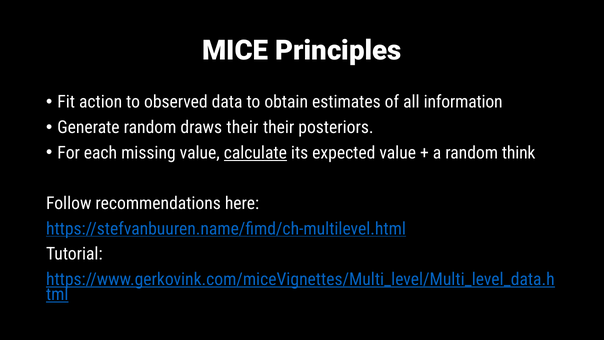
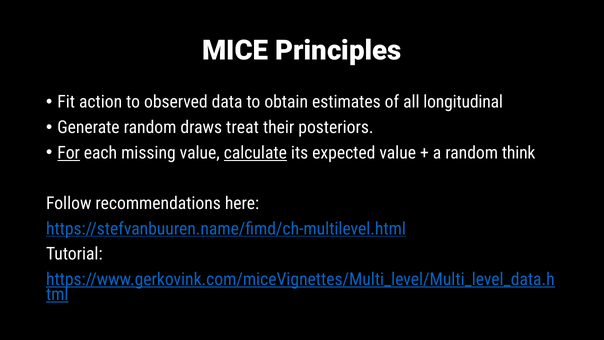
information: information -> longitudinal (463, 102)
draws their: their -> treat (242, 127)
For underline: none -> present (69, 153)
